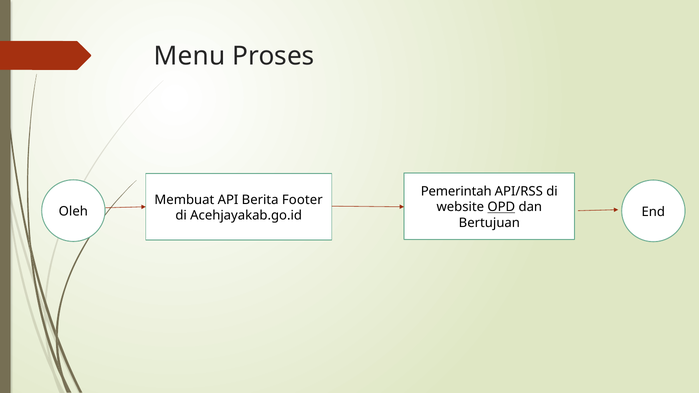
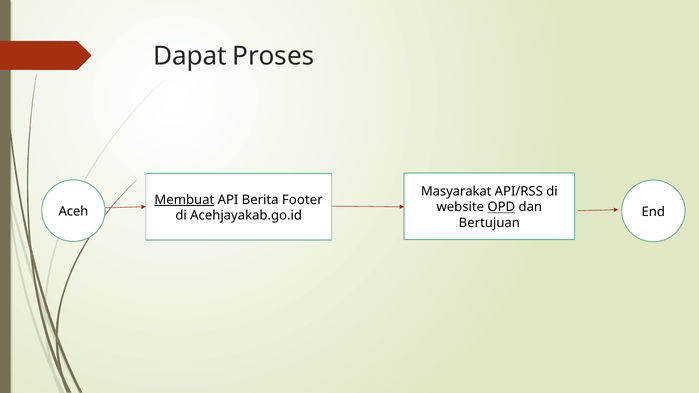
Menu: Menu -> Dapat (190, 56)
Pemerintah: Pemerintah -> Masyarakat (456, 191)
Membuat underline: none -> present (184, 200)
Oleh: Oleh -> Aceh (73, 212)
